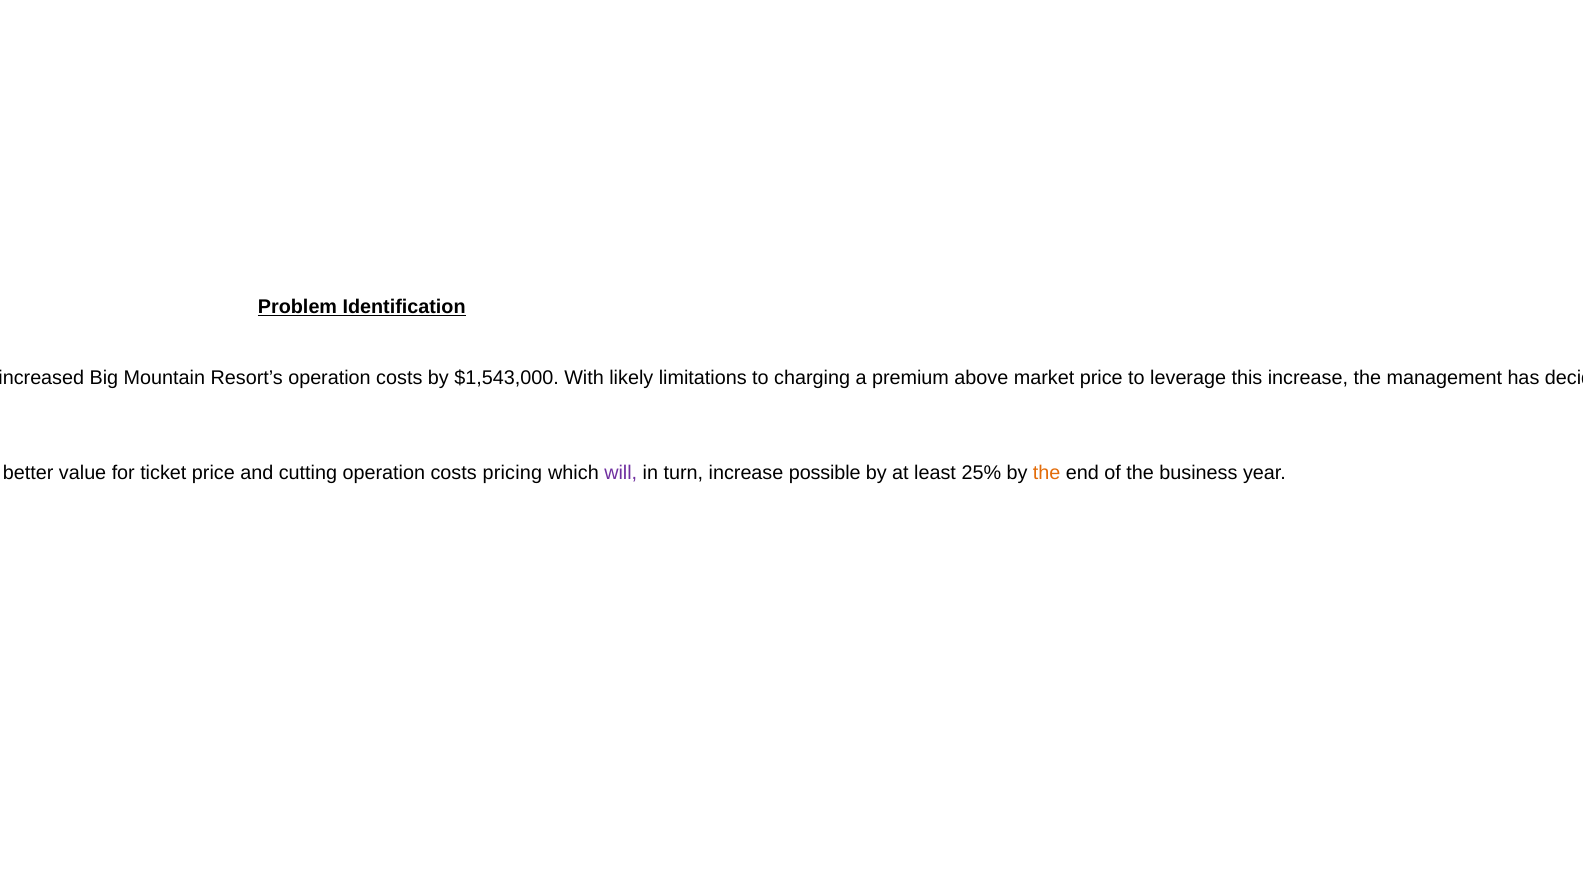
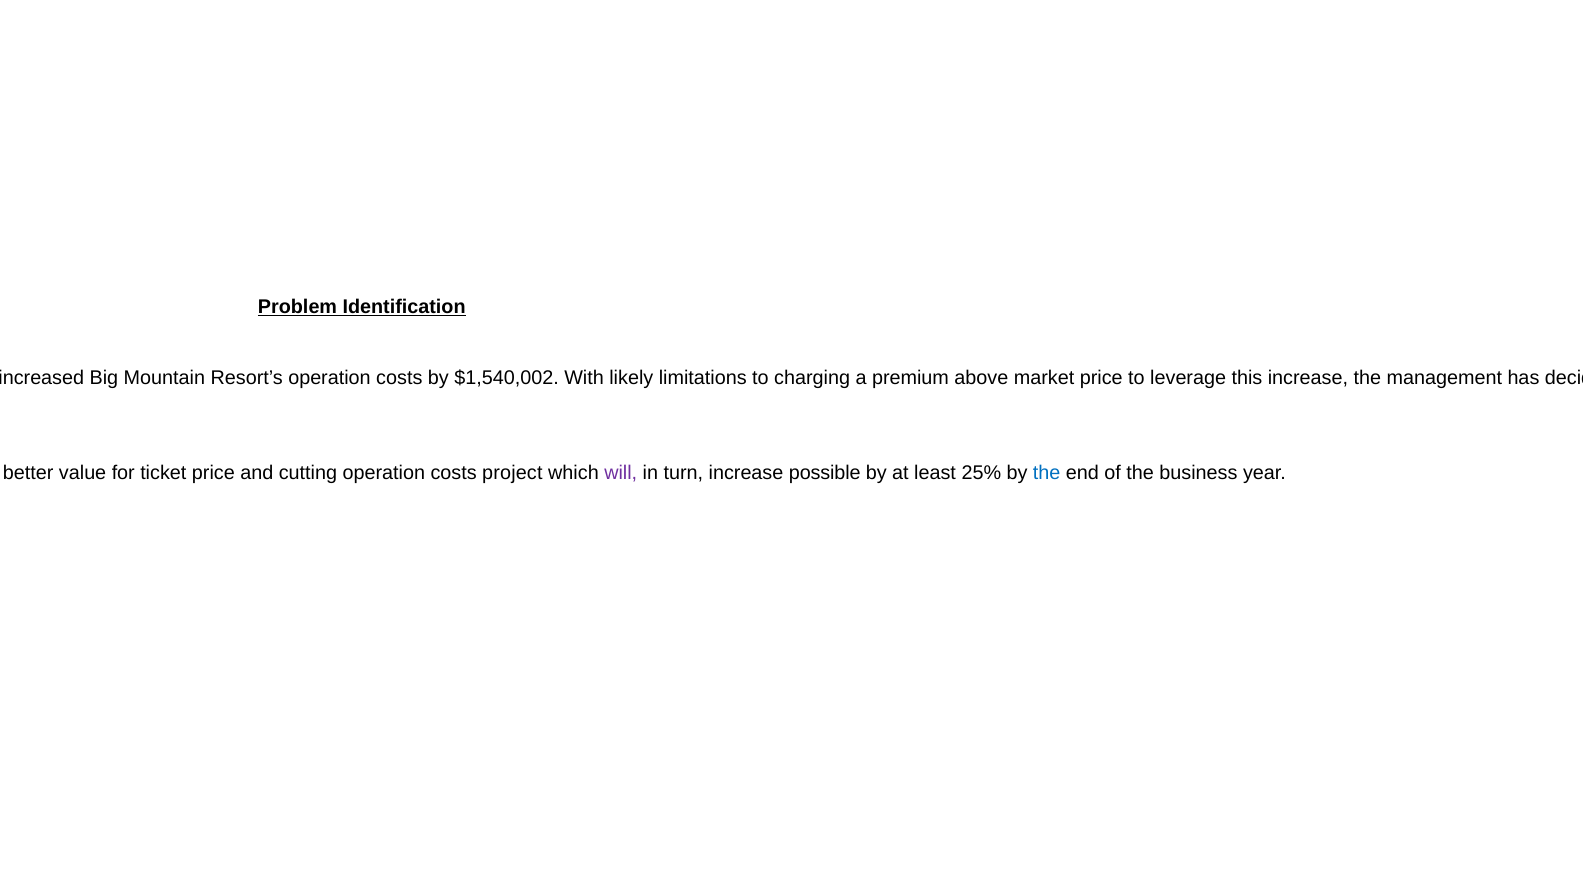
$1,543,000: $1,543,000 -> $1,540,002 (507, 378)
costs pricing: pricing -> project (512, 473)
the colour: orange -> blue (1047, 473)
